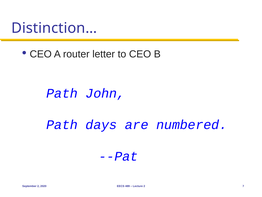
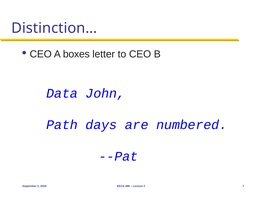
router: router -> boxes (76, 54)
Path: Path -> Data (62, 93)
